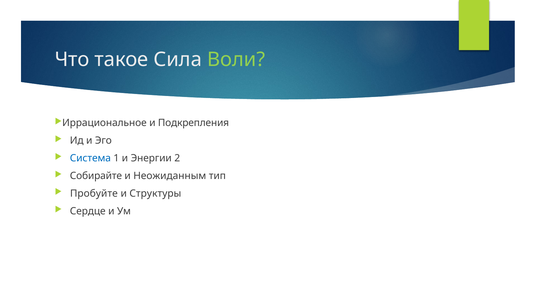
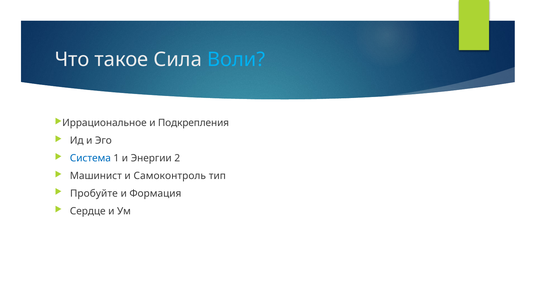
Воли colour: light green -> light blue (236, 60)
Собирайте: Собирайте -> Машинист (96, 176)
Неожиданным: Неожиданным -> Самоконтроль (170, 176)
Структуры: Структуры -> Формация (155, 194)
